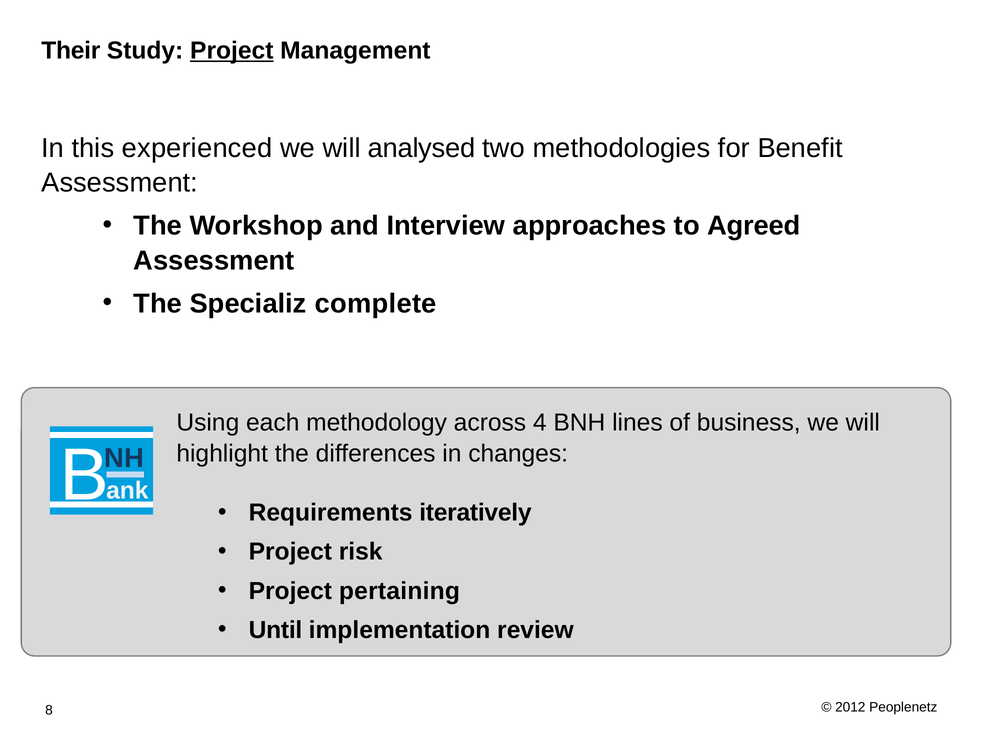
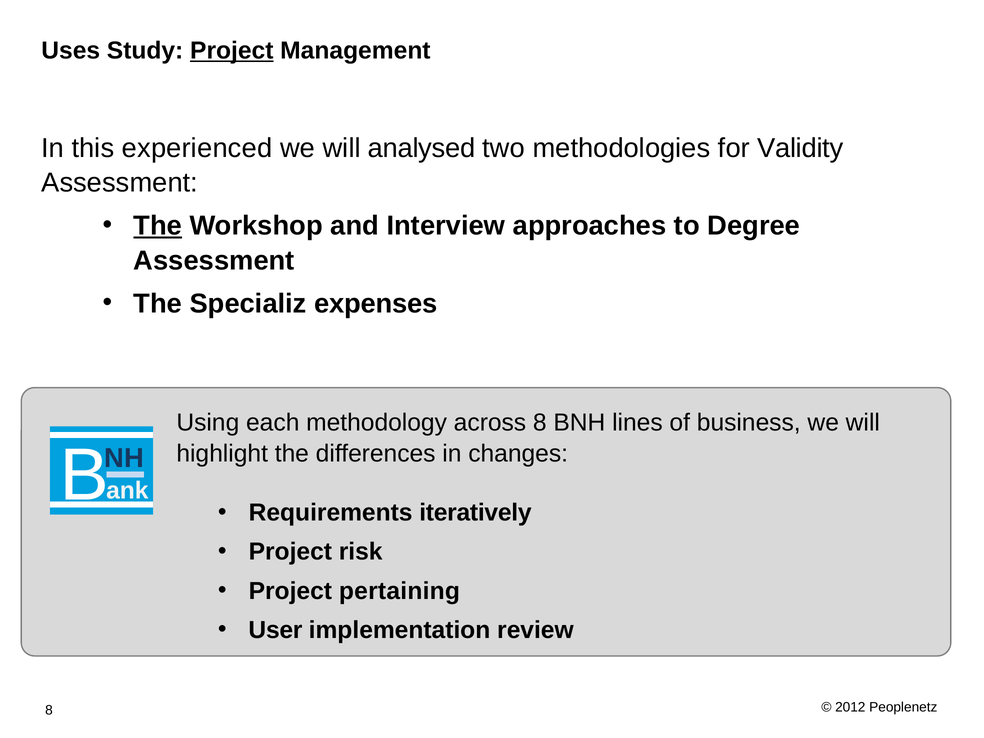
Their: Their -> Uses (71, 50)
Benefit: Benefit -> Validity (800, 148)
The underline: none -> present (158, 226)
Agreed: Agreed -> Degree (754, 226)
complete: complete -> expenses (376, 303)
across 4: 4 -> 8 (540, 422)
Until: Until -> User (275, 630)
